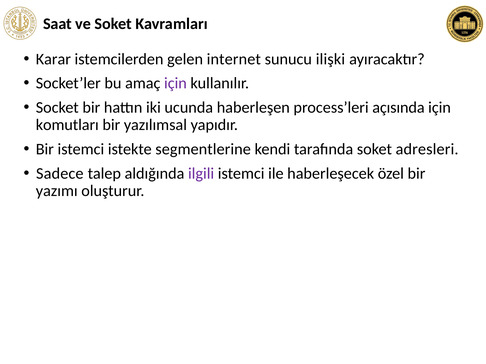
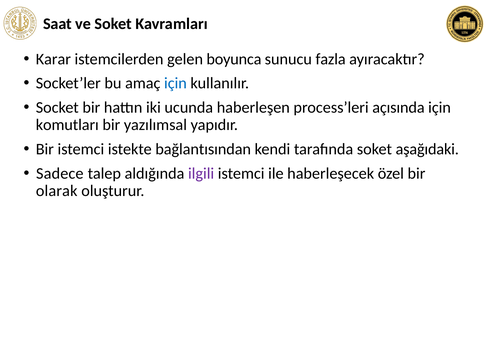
internet: internet -> boyunca (234, 59)
ilişki: ilişki -> fazla (331, 59)
için colour: purple -> blue (175, 83)
segmentlerine: segmentlerine -> bağlantısından (203, 149)
adresleri: adresleri -> aşağıdaki (427, 149)
yazımı: yazımı -> olarak (57, 191)
